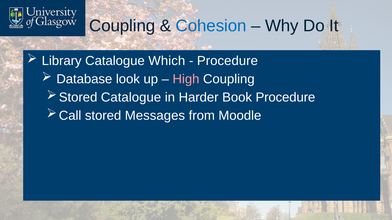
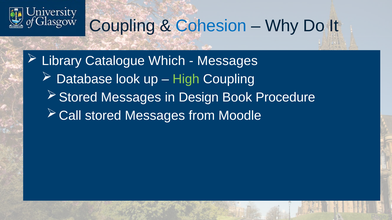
Procedure: Procedure -> Messages (227, 61)
High colour: pink -> light green (186, 79)
Catalogue: Catalogue -> Messages (131, 98)
Harder: Harder -> Design (199, 98)
